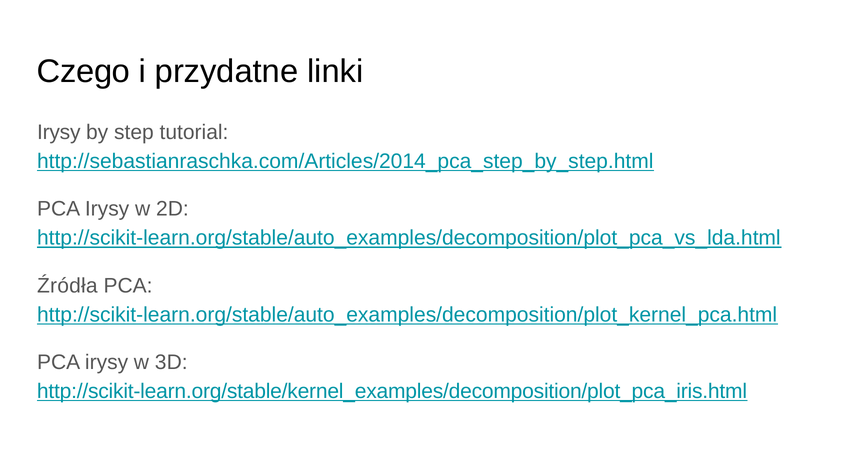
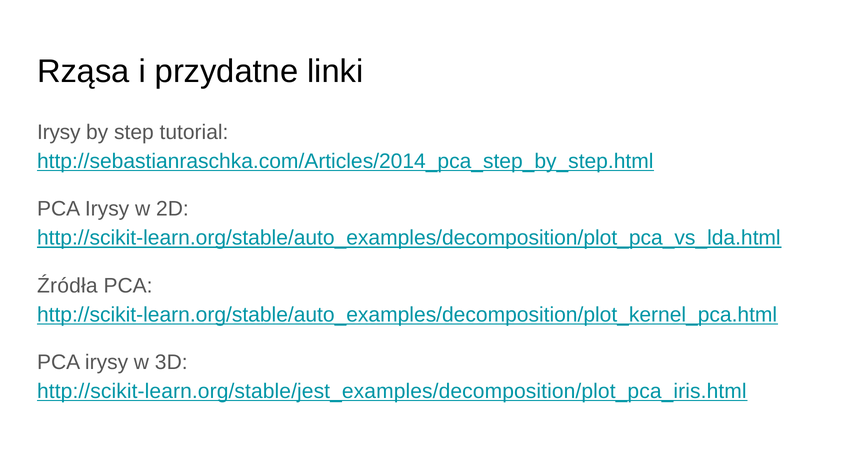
Czego: Czego -> Rząsa (83, 71)
http://scikit-learn.org/stable/kernel_examples/decomposition/plot_pca_iris.html: http://scikit-learn.org/stable/kernel_examples/decomposition/plot_pca_iris.html -> http://scikit-learn.org/stable/jest_examples/decomposition/plot_pca_iris.html (392, 391)
